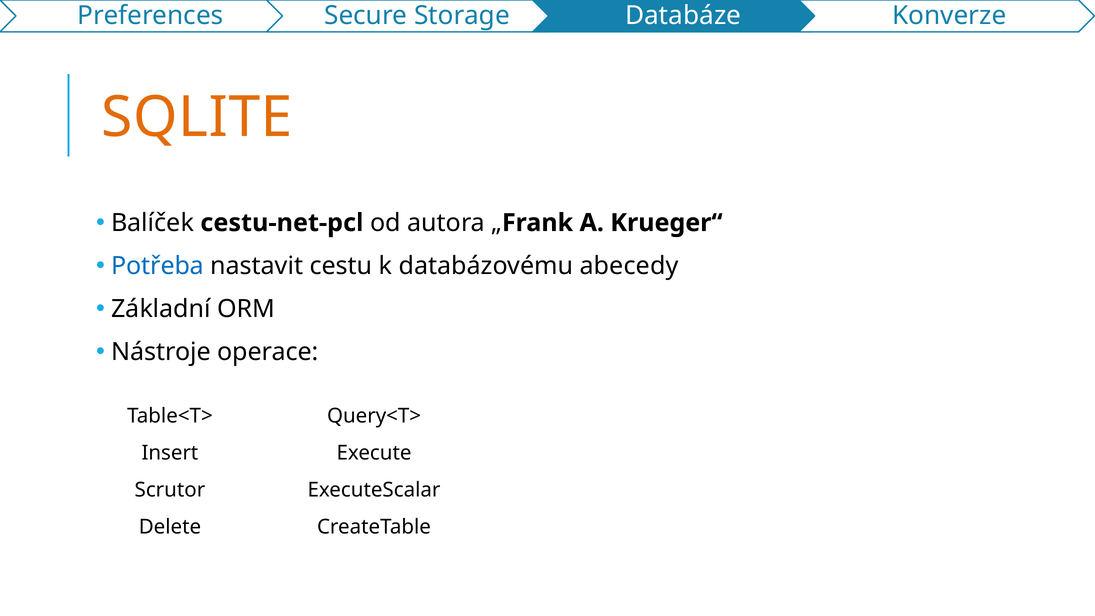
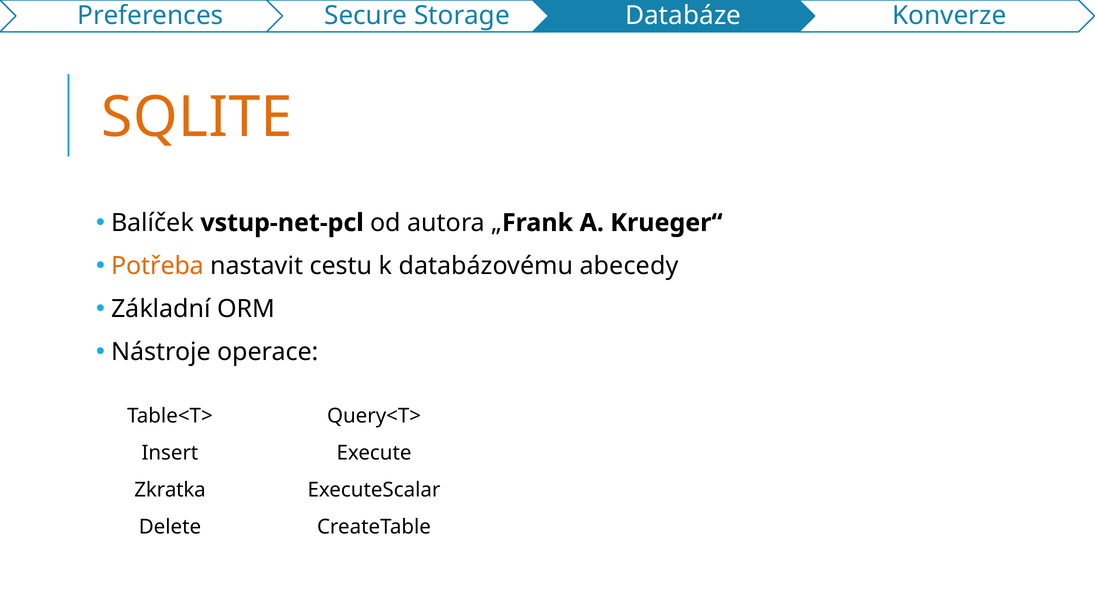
cestu-net-pcl: cestu-net-pcl -> vstup-net-pcl (282, 223)
Potřeba colour: blue -> orange (158, 266)
Scrutor: Scrutor -> Zkratka (170, 490)
